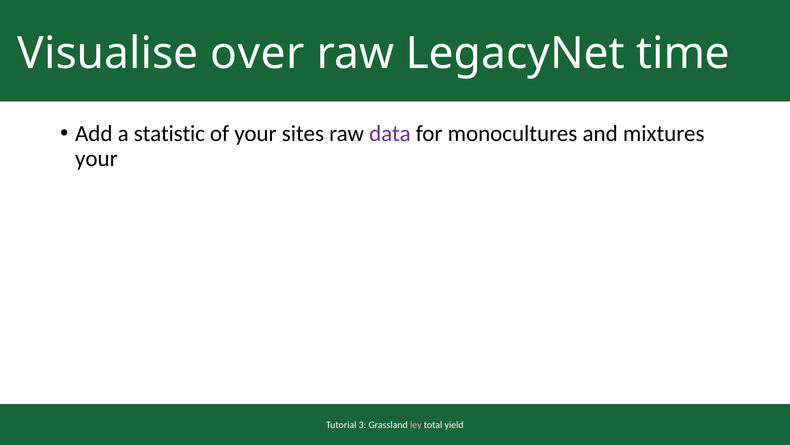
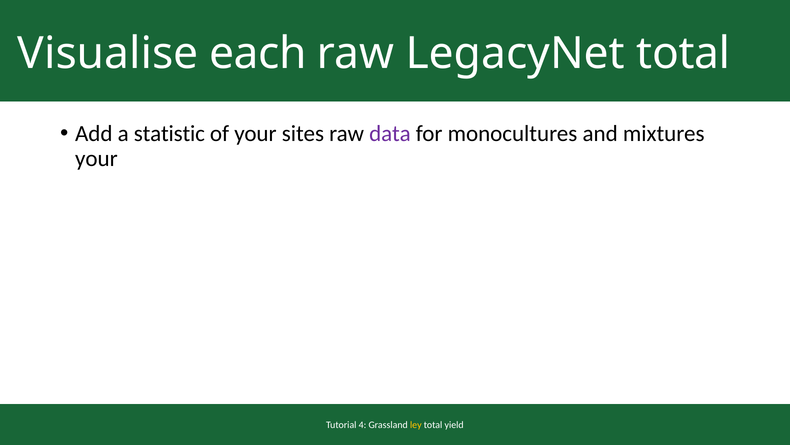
over: over -> each (258, 54)
LegacyNet time: time -> total (683, 54)
3: 3 -> 4 (362, 424)
ley colour: pink -> yellow (416, 424)
